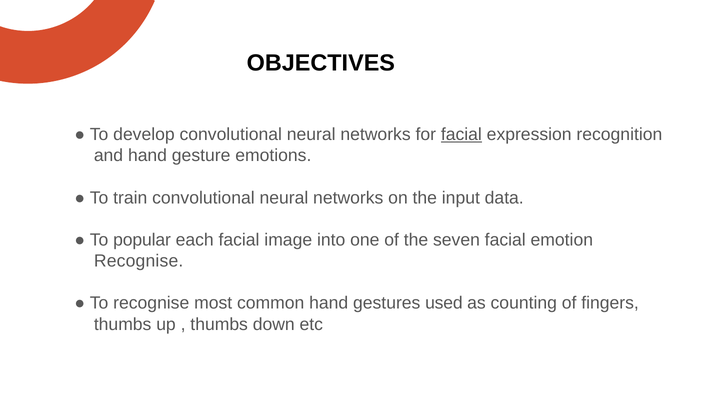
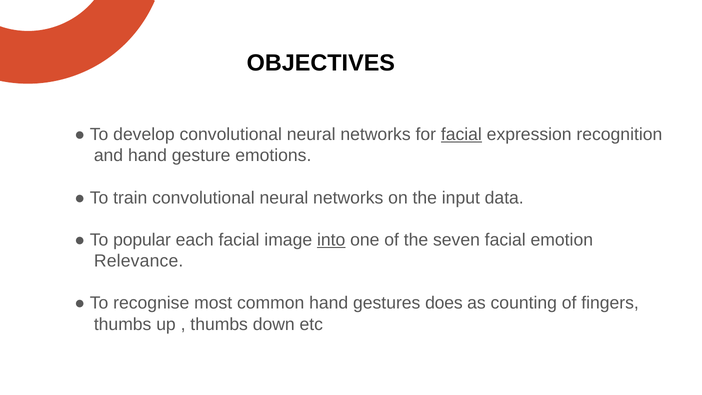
into underline: none -> present (331, 240)
Recognise: Recognise -> Relevance (139, 261)
used: used -> does (444, 303)
